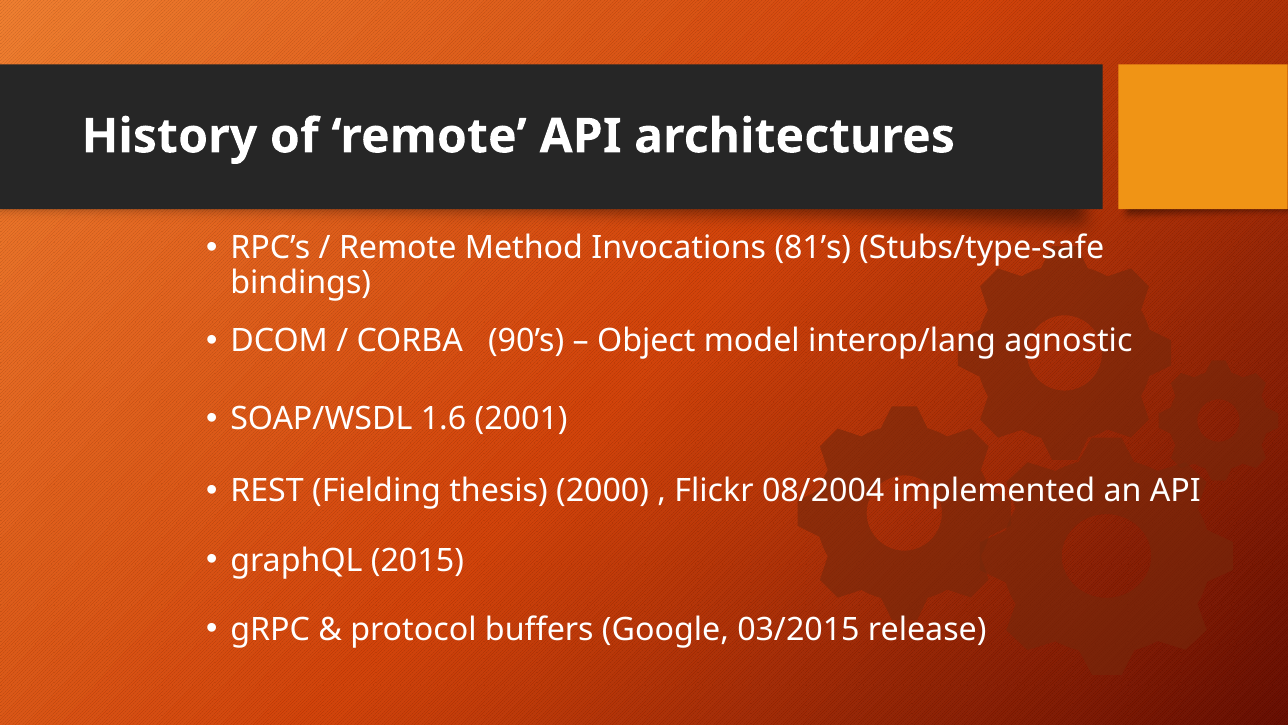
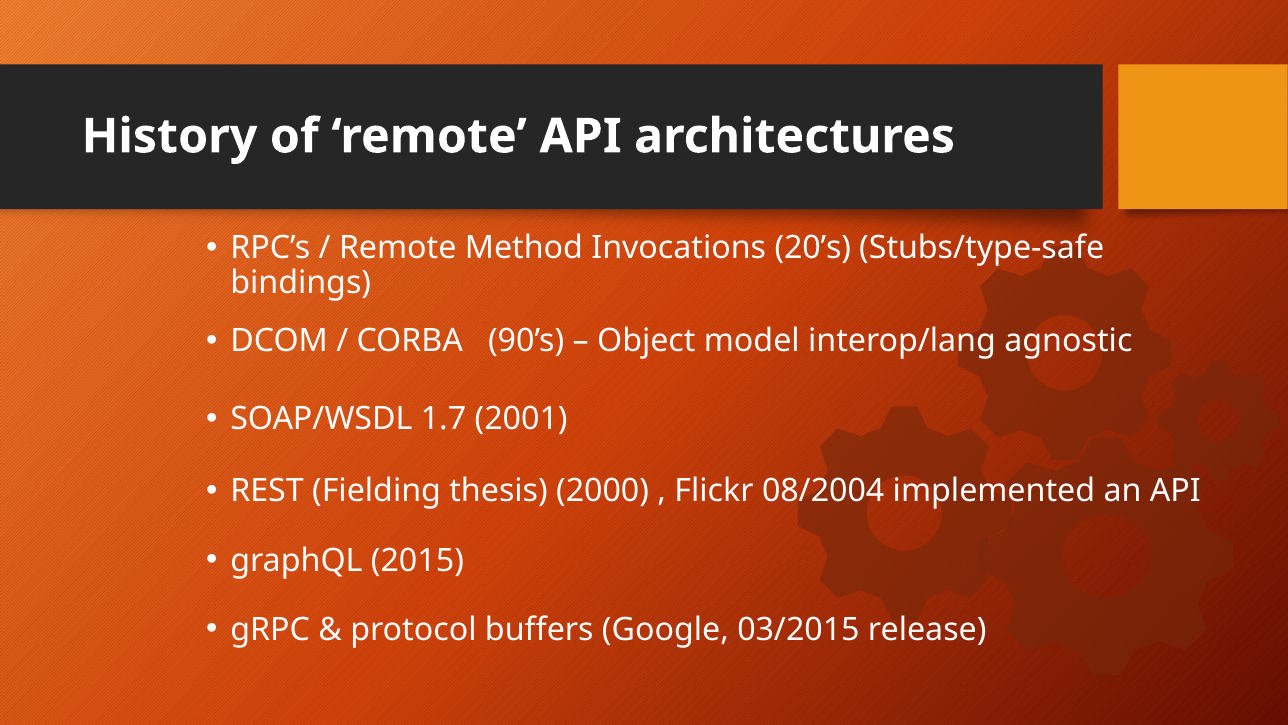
81’s: 81’s -> 20’s (813, 248)
1.6: 1.6 -> 1.7 (444, 419)
